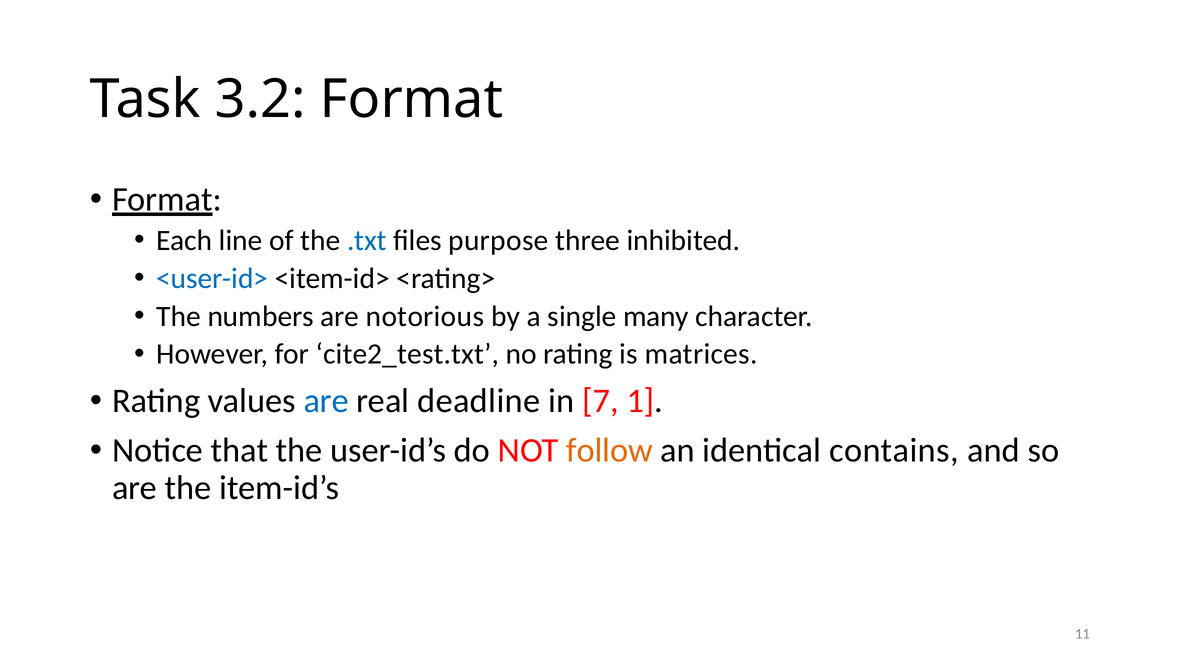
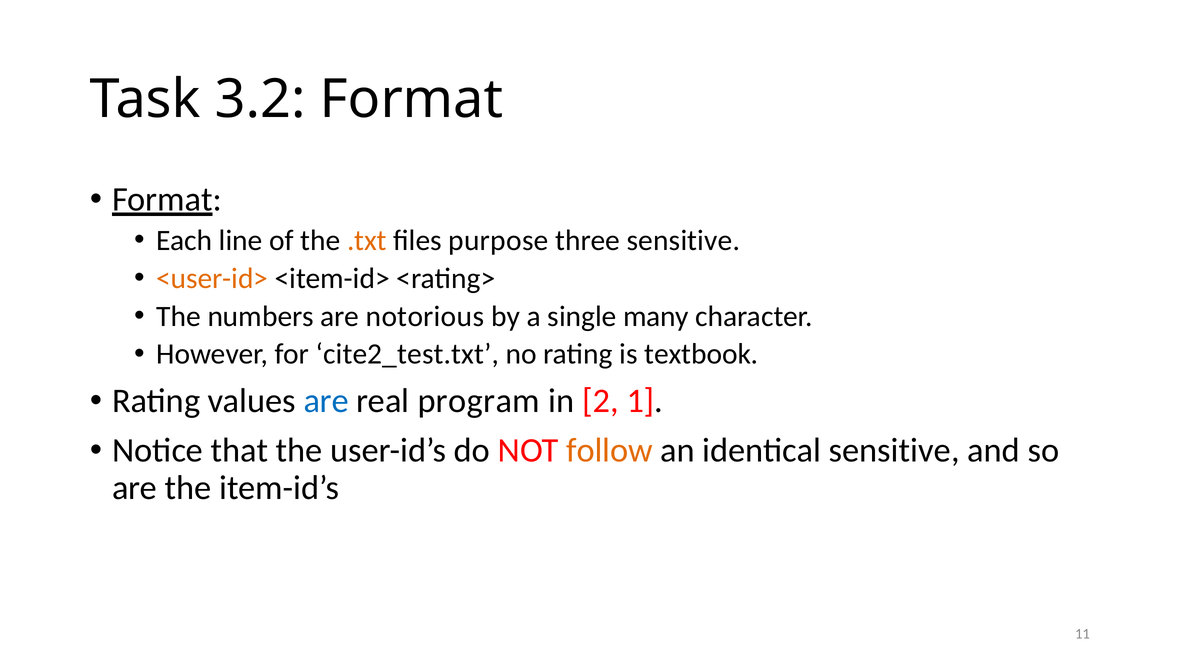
.txt colour: blue -> orange (367, 240)
three inhibited: inhibited -> sensitive (683, 240)
<user-id> colour: blue -> orange (212, 278)
matrices: matrices -> textbook (701, 354)
deadline: deadline -> program (479, 401)
7: 7 -> 2 (601, 401)
identical contains: contains -> sensitive (894, 450)
